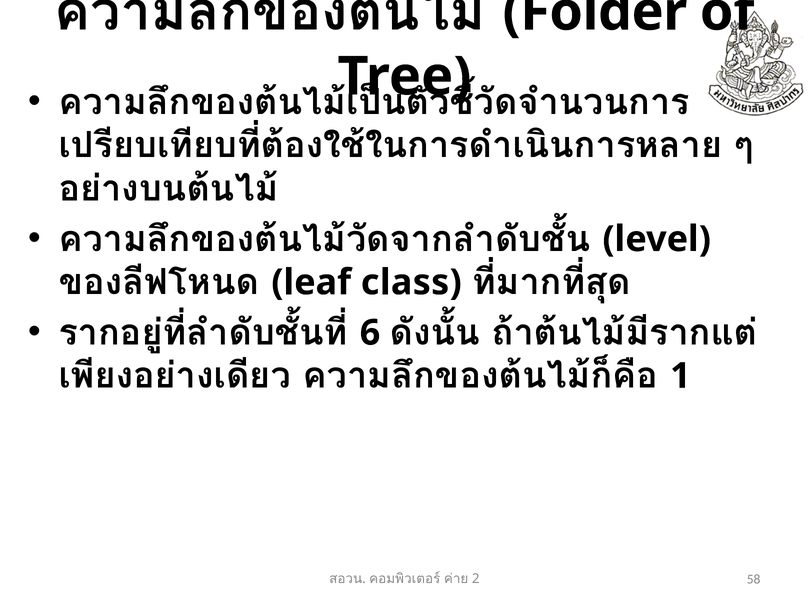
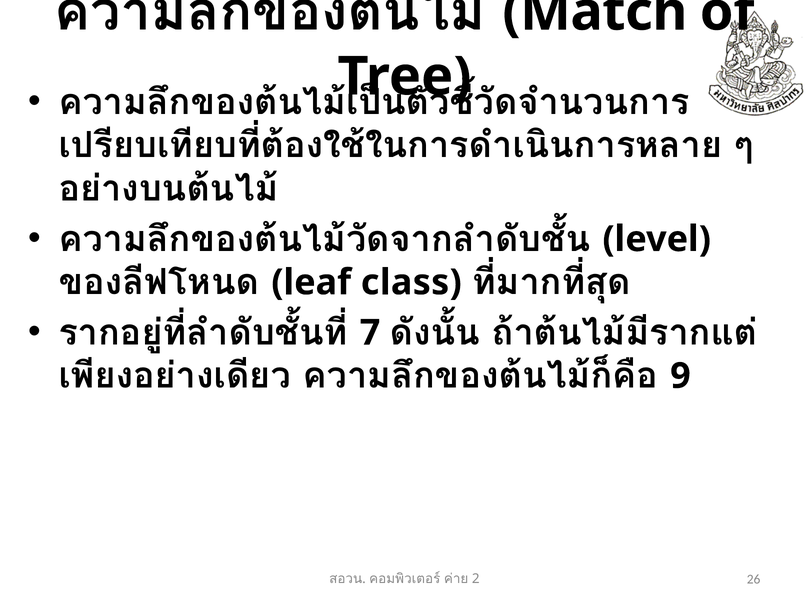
Folder: Folder -> Match (595, 12)
6: 6 -> 7 (370, 333)
1: 1 -> 9 (680, 376)
58: 58 -> 26 (754, 579)
